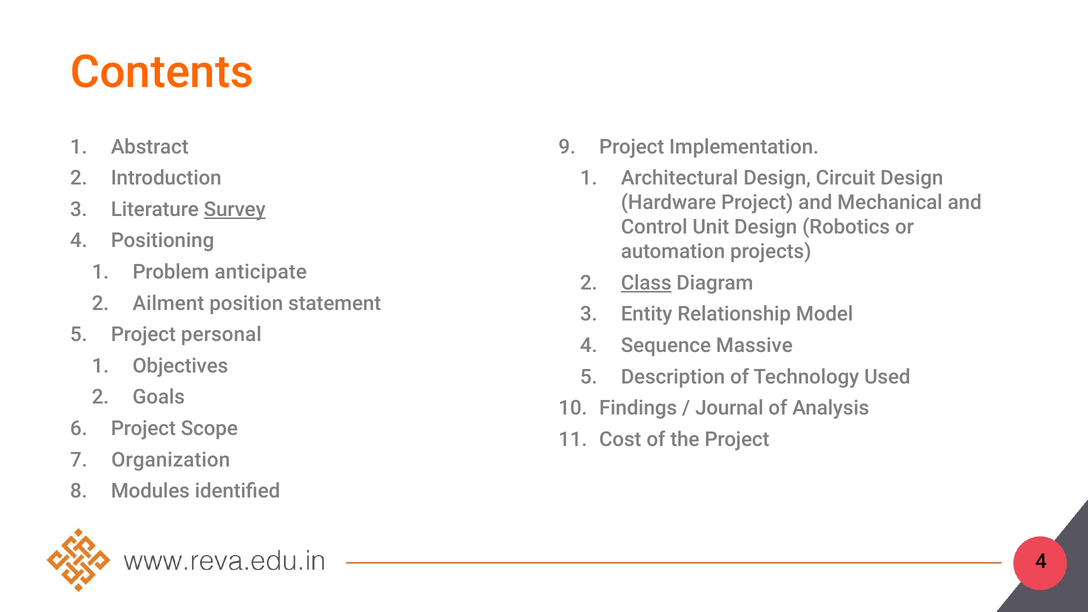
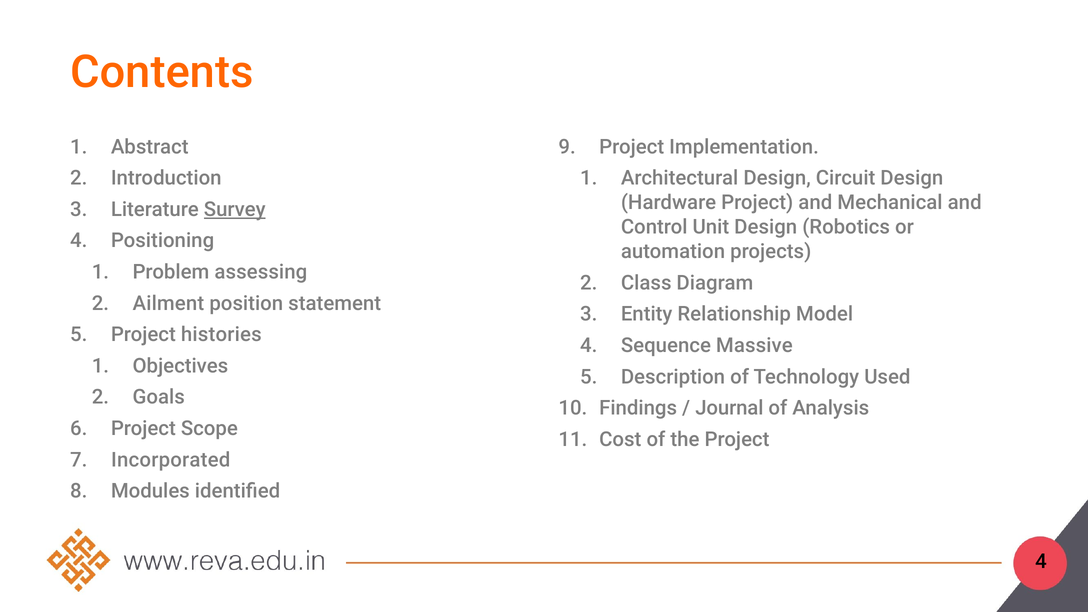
anticipate: anticipate -> assessing (261, 272)
Class underline: present -> none (646, 283)
personal: personal -> histories (221, 335)
Organization: Organization -> Incorporated (171, 460)
